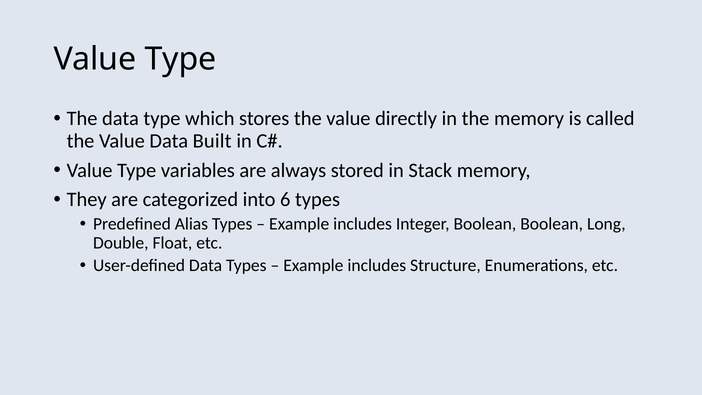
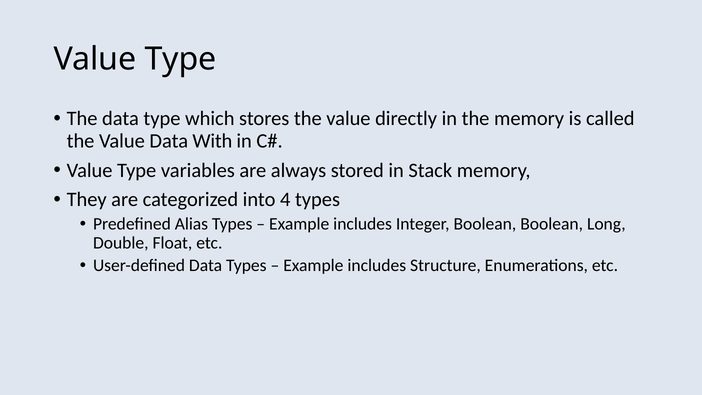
Built: Built -> With (212, 141)
6: 6 -> 4 (285, 200)
